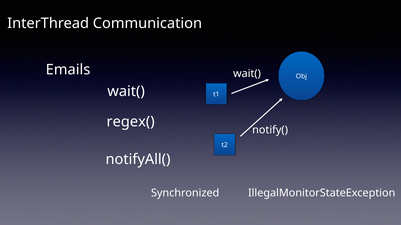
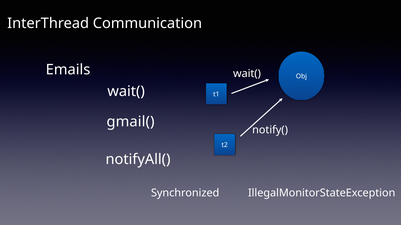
regex(: regex( -> gmail( (131, 122)
